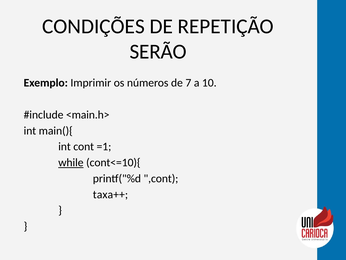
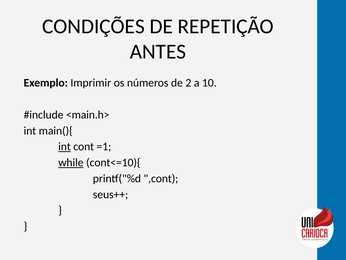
SERÃO: SERÃO -> ANTES (158, 52)
7: 7 -> 2 (188, 83)
int underline: none -> present (65, 146)
taxa++: taxa++ -> seus++ (111, 194)
